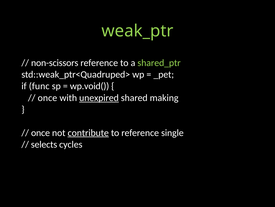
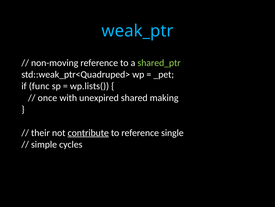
weak_ptr colour: light green -> light blue (137, 31)
non-scissors: non-scissors -> non-moving (55, 63)
wp.void(: wp.void( -> wp.lists( (89, 86)
unexpired underline: present -> none (99, 98)
once: once -> their (40, 132)
selects: selects -> simple (44, 144)
